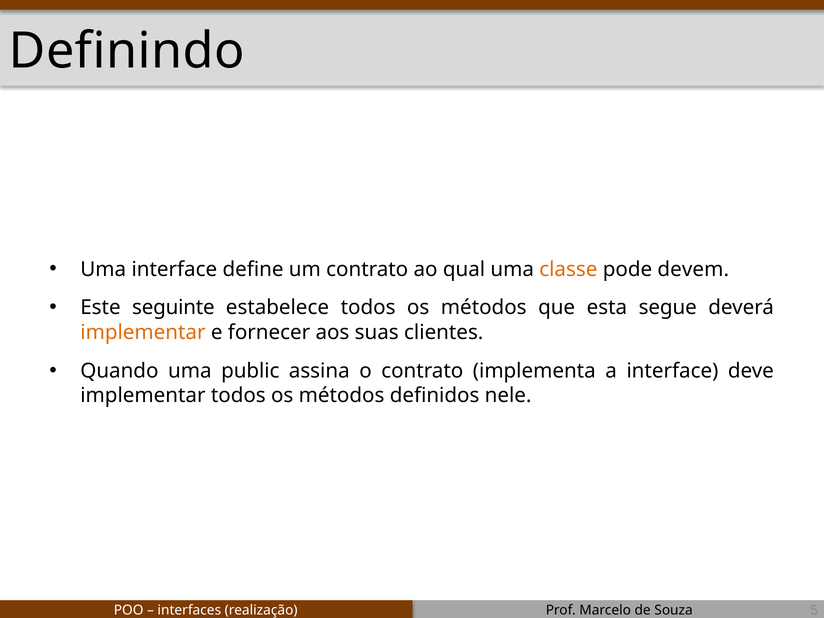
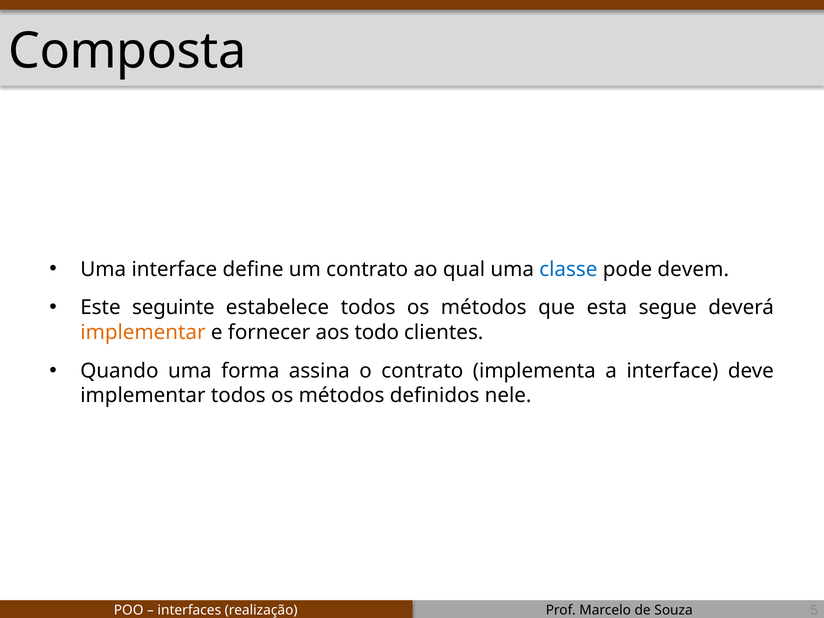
Definindo: Definindo -> Composta (127, 51)
classe colour: orange -> blue (568, 269)
suas: suas -> todo (377, 332)
public: public -> forma (250, 371)
